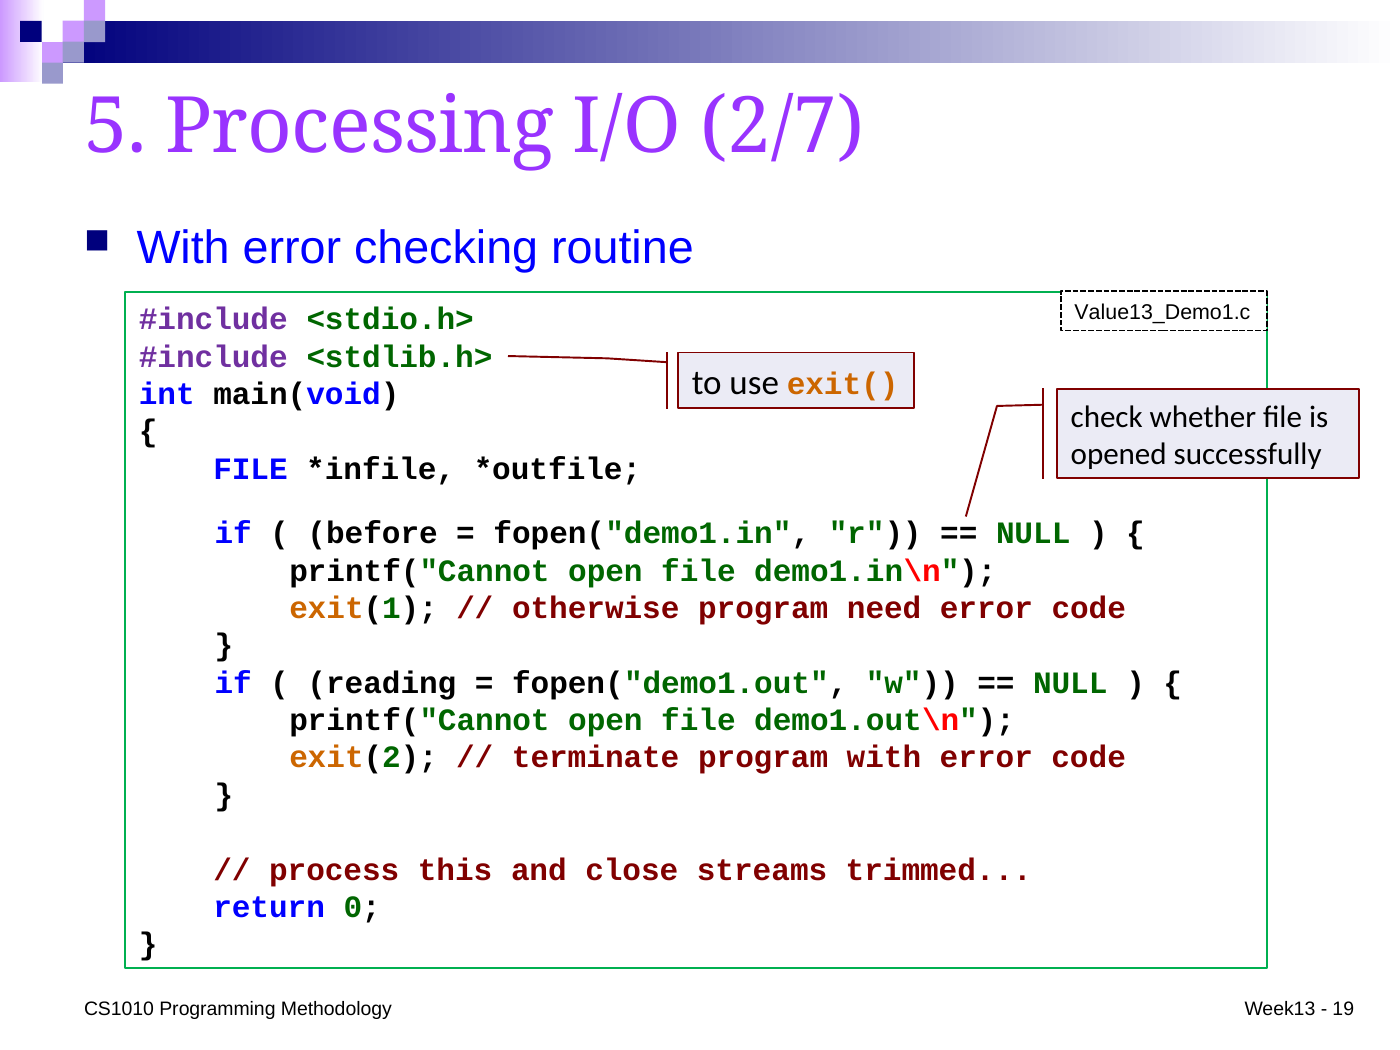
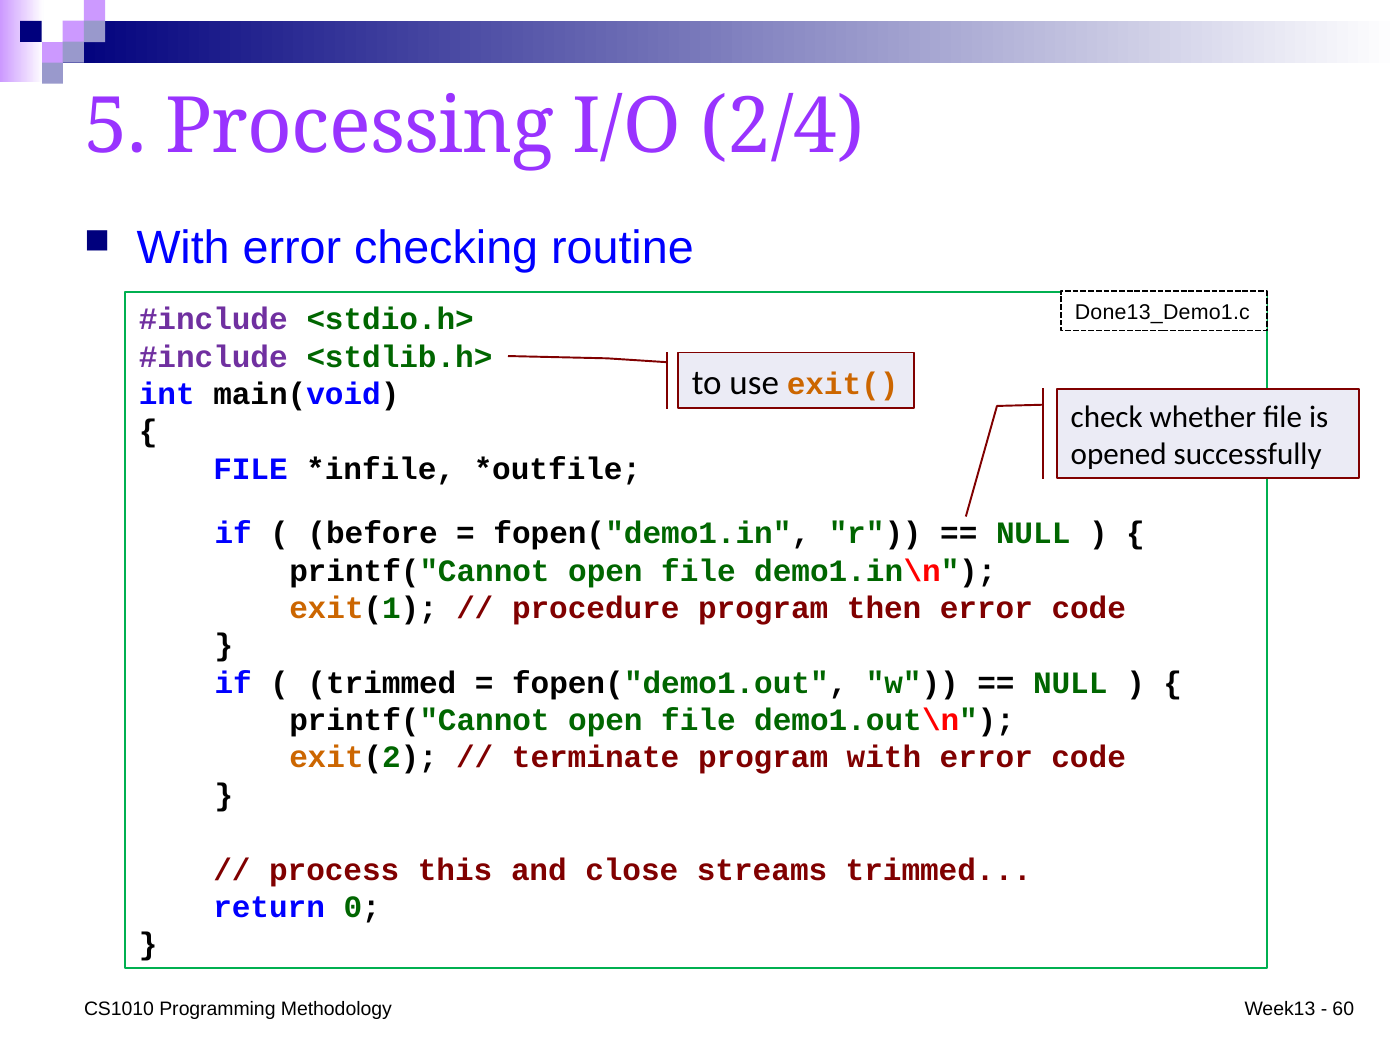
2/7: 2/7 -> 2/4 (782, 127)
Value13_Demo1.c: Value13_Demo1.c -> Done13_Demo1.c (1162, 312)
otherwise: otherwise -> procedure (596, 608)
need: need -> then (884, 608)
reading: reading -> trimmed (382, 683)
19: 19 -> 60 (1343, 1009)
